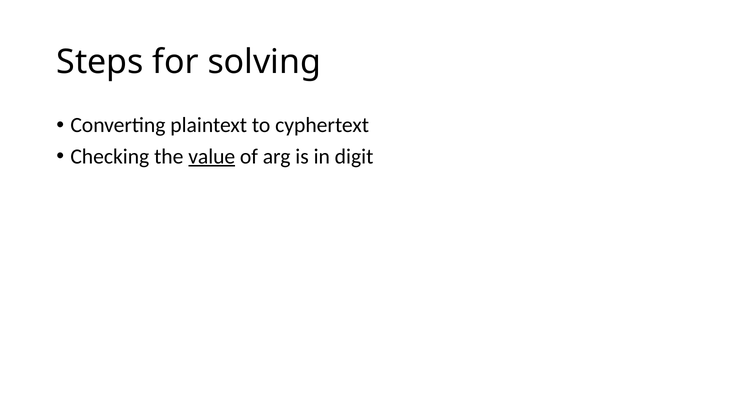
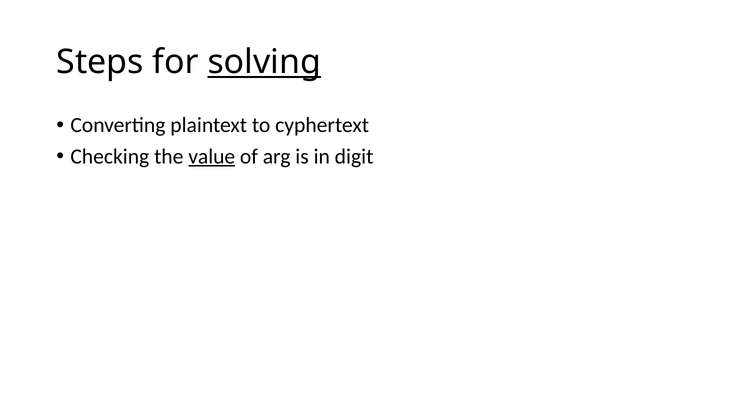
solving underline: none -> present (264, 62)
